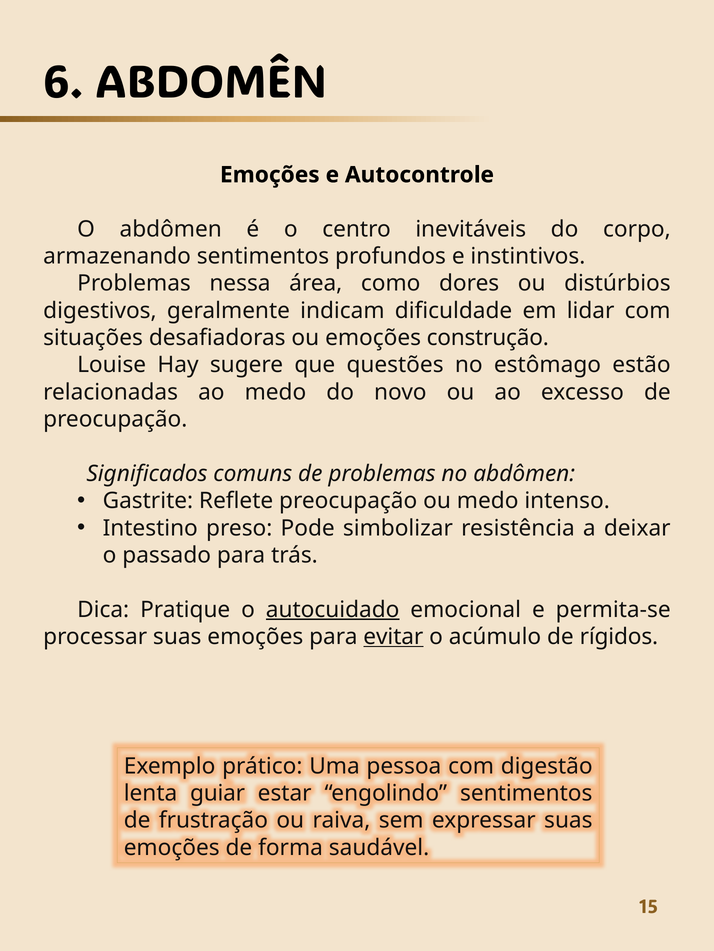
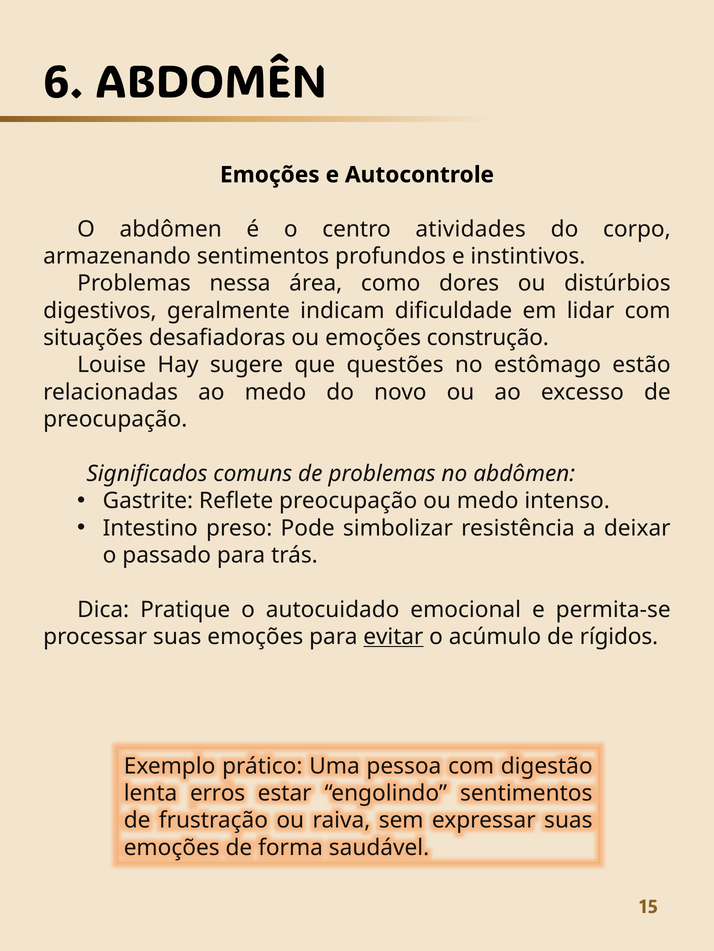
inevitáveis: inevitáveis -> atividades (471, 229)
autocuidado underline: present -> none (333, 610)
guiar: guiar -> erros (218, 794)
